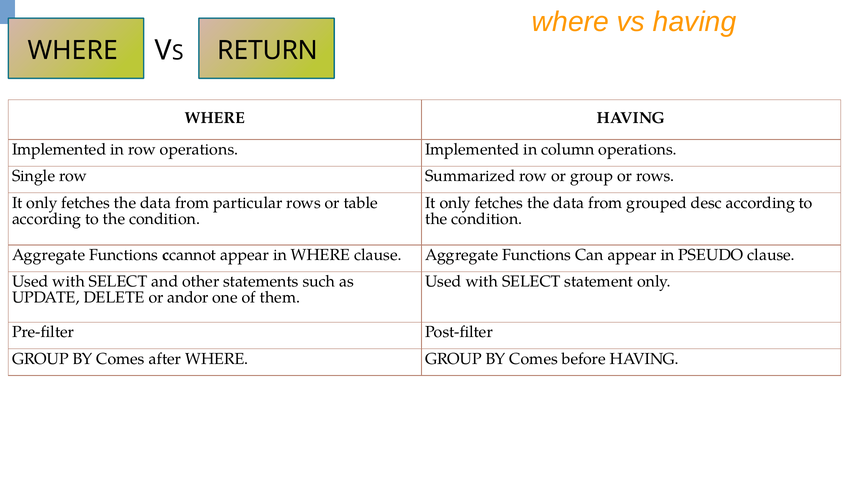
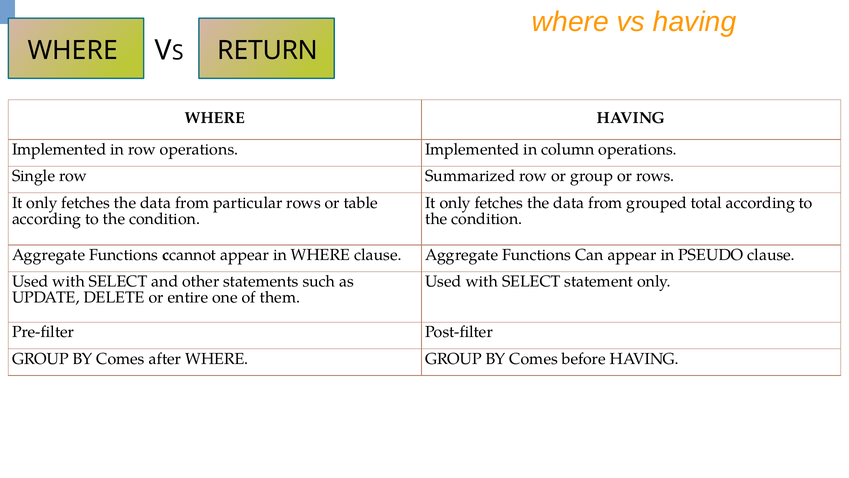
desc: desc -> total (706, 203)
andor: andor -> entire (188, 297)
